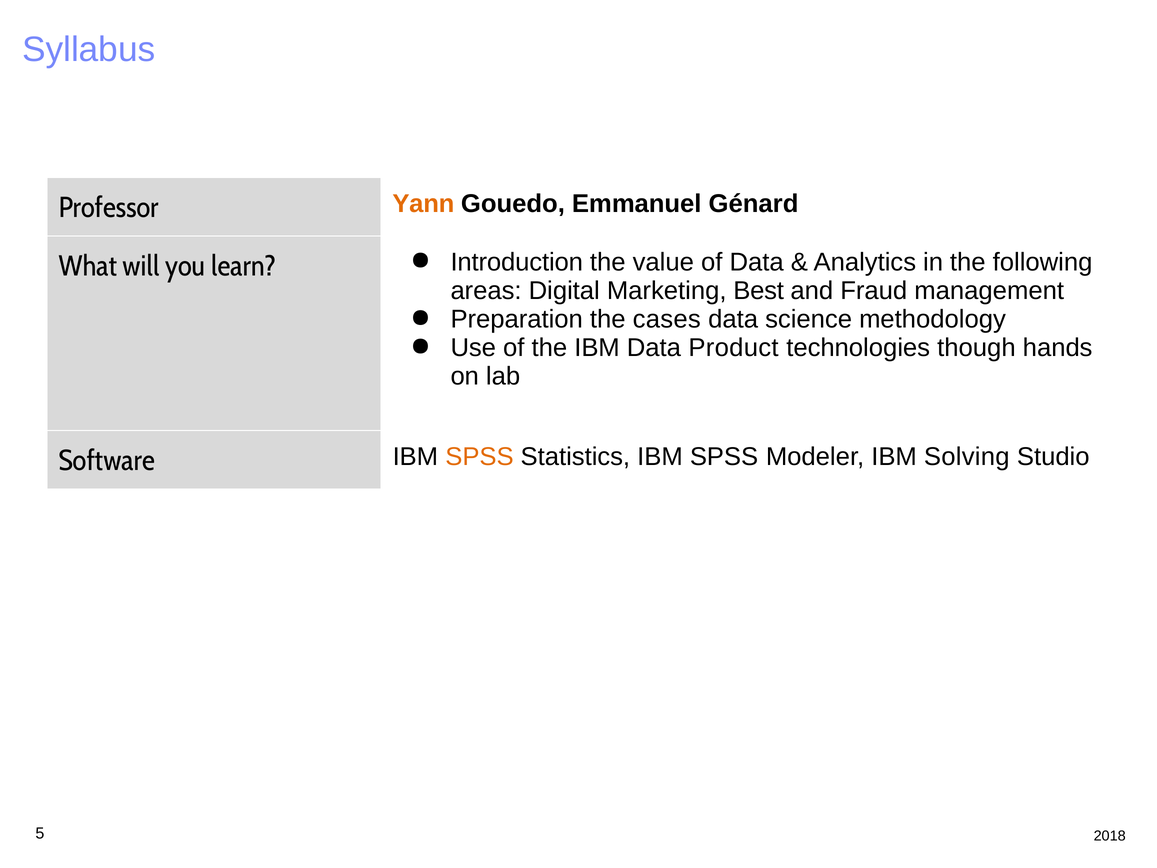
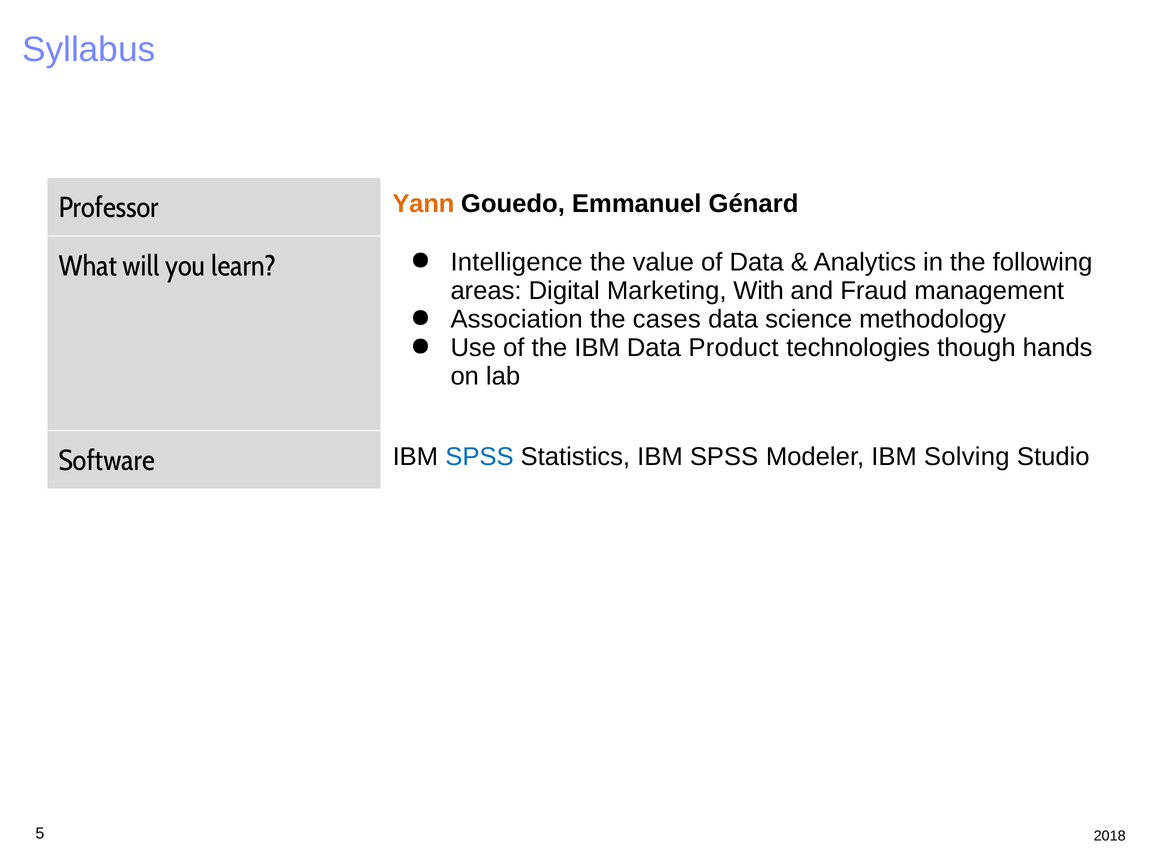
Introduction: Introduction -> Intelligence (517, 262)
Best: Best -> With (759, 291)
Preparation: Preparation -> Association (517, 319)
SPSS colour: orange -> blue (479, 457)
